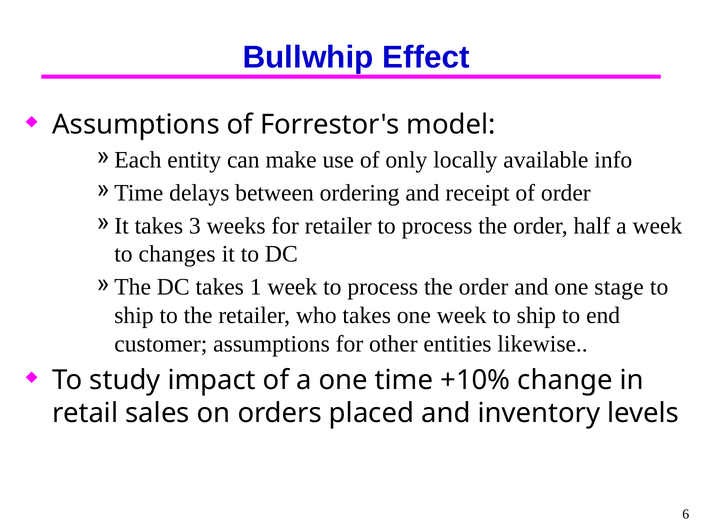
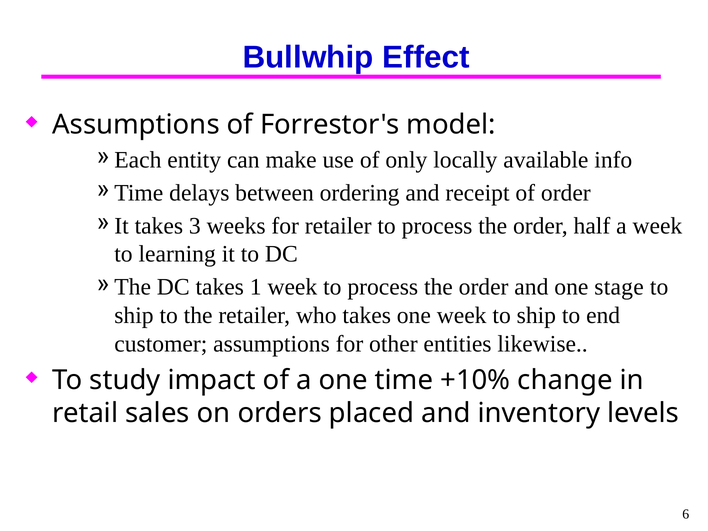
changes: changes -> learning (177, 254)
